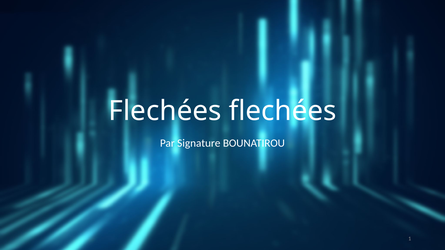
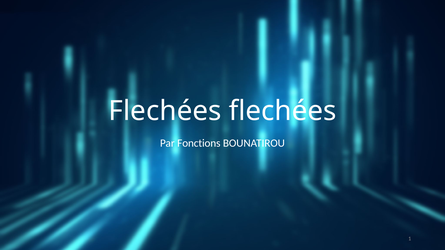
Signature: Signature -> Fonctions (199, 143)
